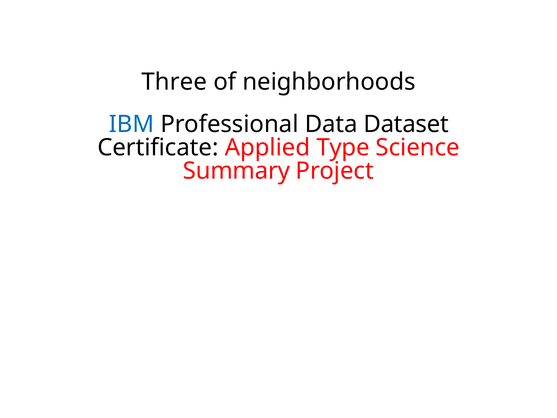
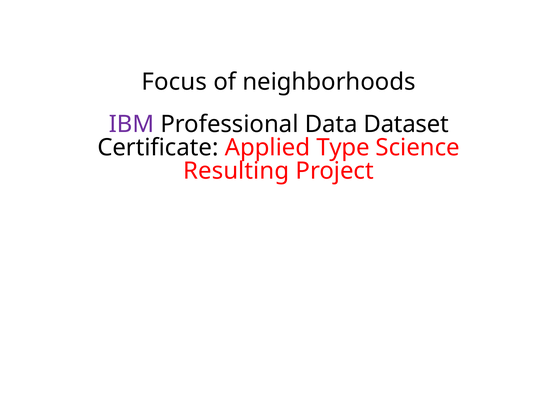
Three: Three -> Focus (174, 82)
IBM colour: blue -> purple (132, 124)
Summary: Summary -> Resulting (236, 171)
